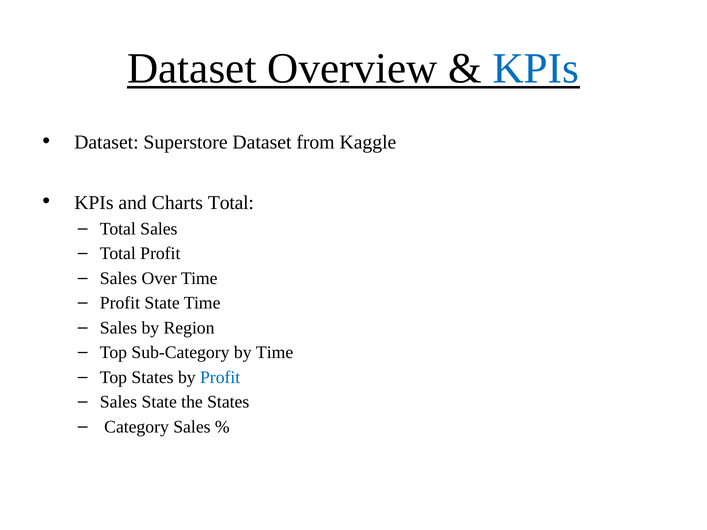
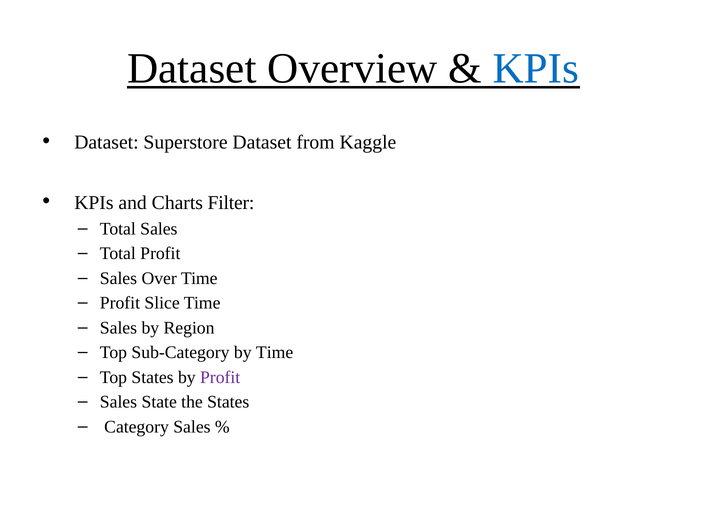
Charts Total: Total -> Filter (231, 203)
Profit State: State -> Slice (162, 303)
Profit colour: blue -> purple (220, 377)
